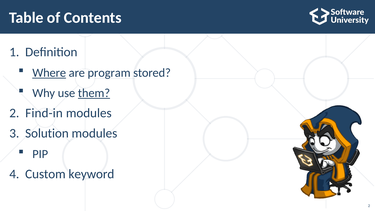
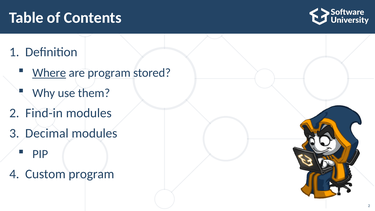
them underline: present -> none (94, 93)
Solution: Solution -> Decimal (47, 133)
Custom keyword: keyword -> program (91, 174)
